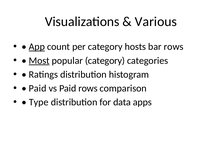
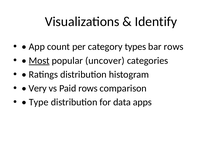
Various: Various -> Identify (156, 21)
App underline: present -> none (37, 47)
hosts: hosts -> types (135, 47)
popular category: category -> uncover (105, 60)
Paid: Paid -> Very (38, 88)
